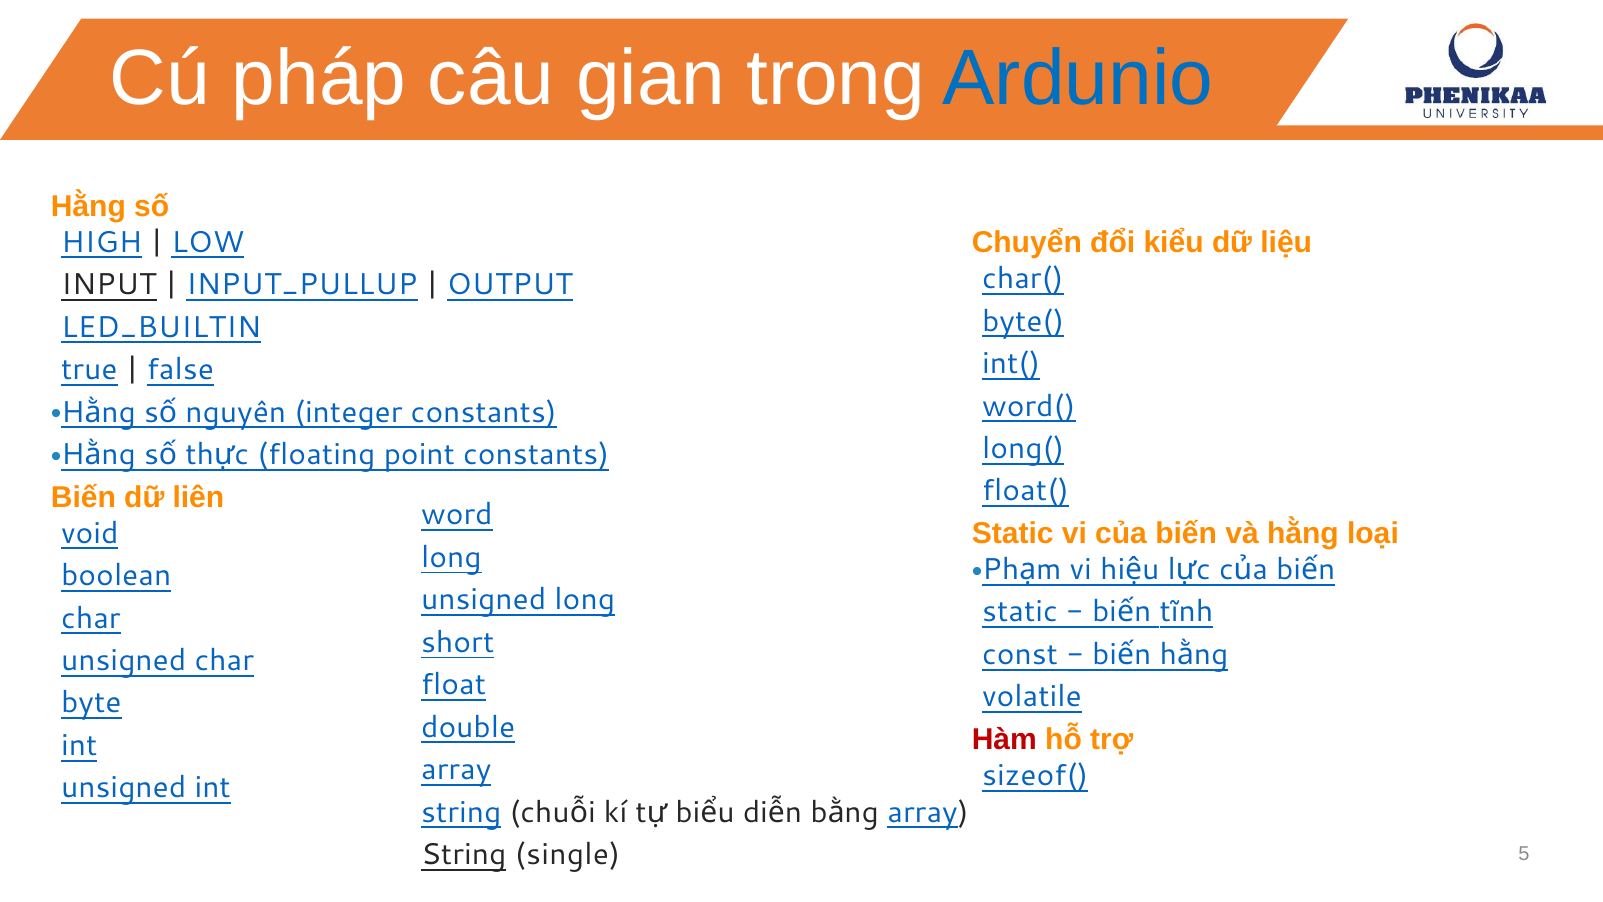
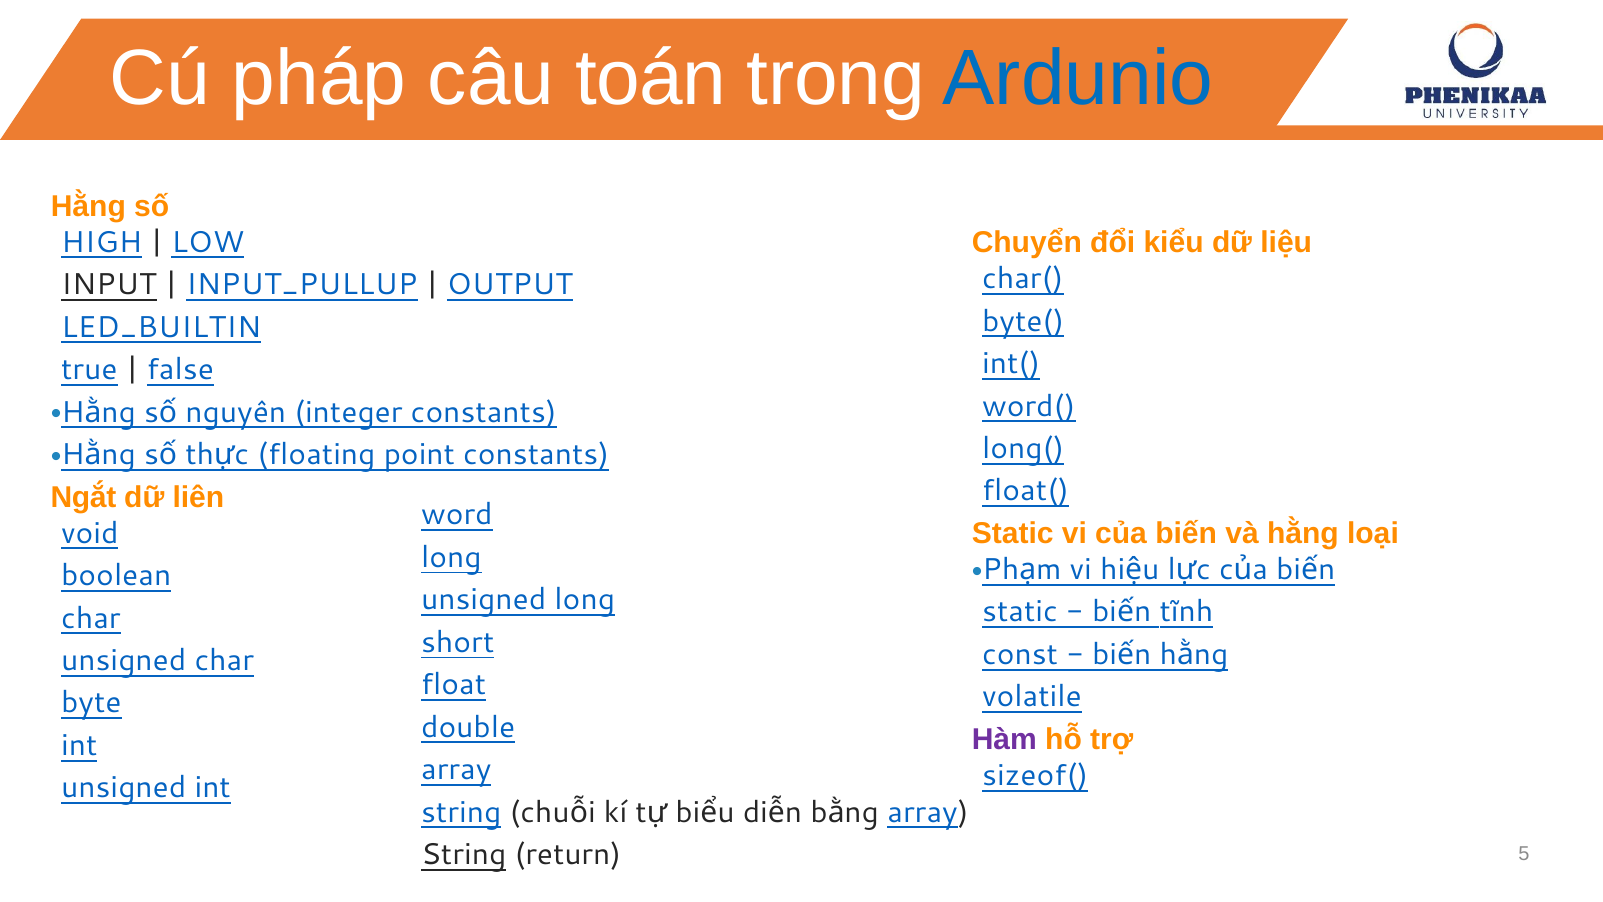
gian: gian -> toán (651, 79)
Biến: Biến -> Ngắt (83, 497)
Hàm colour: red -> purple (1004, 739)
single: single -> return (568, 854)
